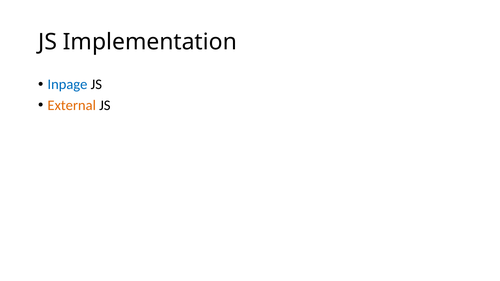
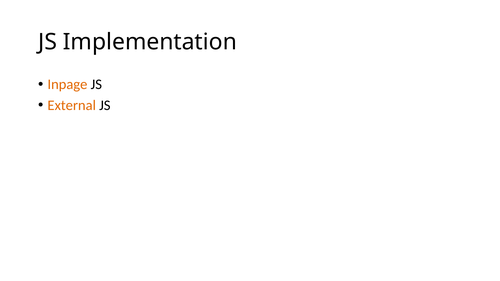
Inpage colour: blue -> orange (67, 85)
